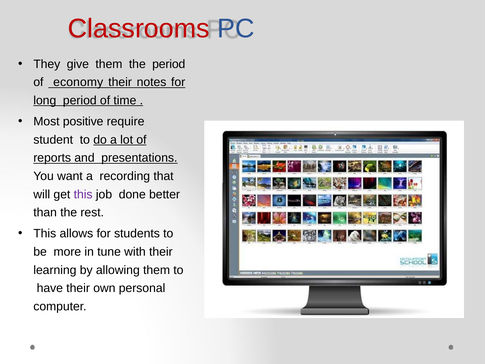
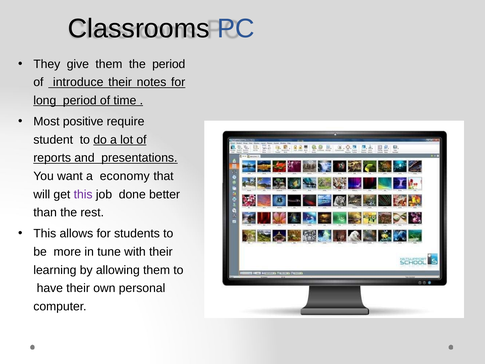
Classrooms colour: red -> black (139, 29)
economy: economy -> introduce (78, 82)
recording: recording -> economy (125, 176)
